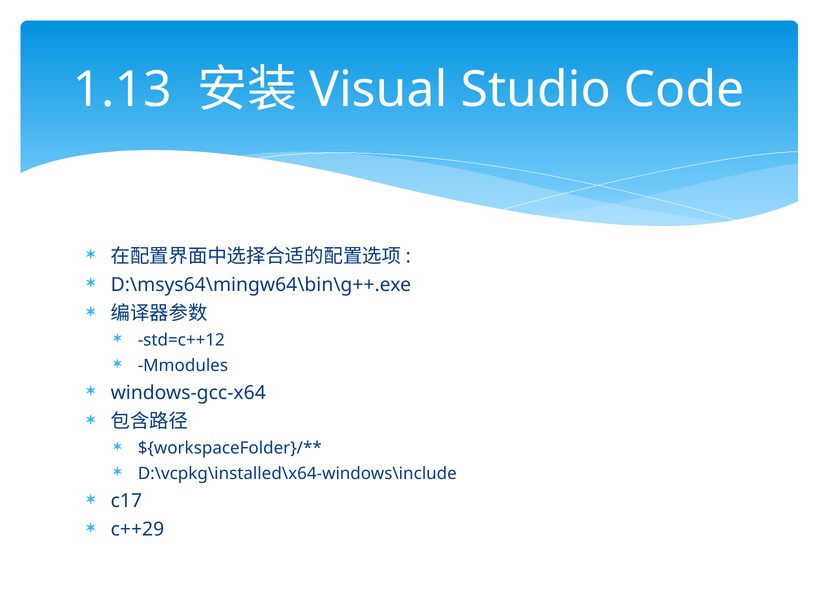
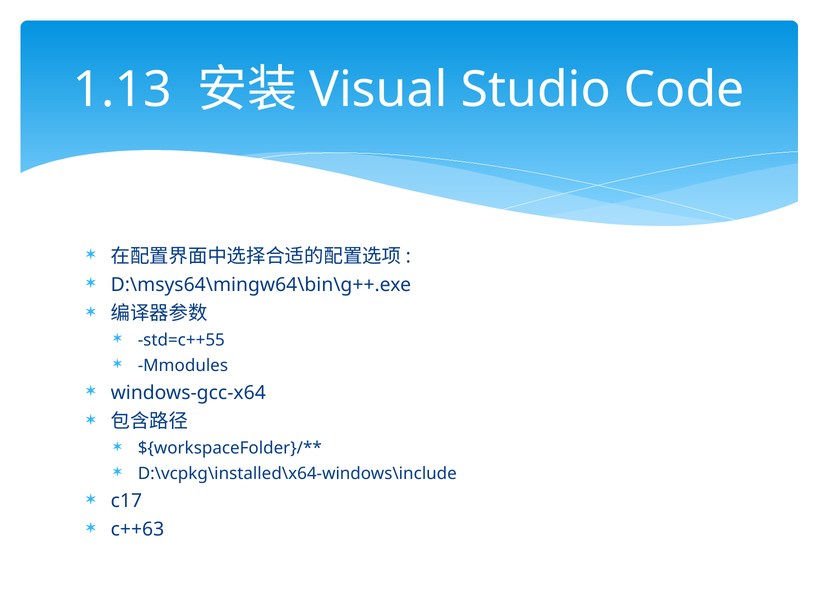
std=c++12: std=c++12 -> std=c++55 (181, 340)
c++29: c++29 -> c++63 (137, 530)
